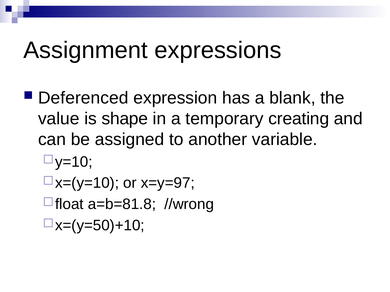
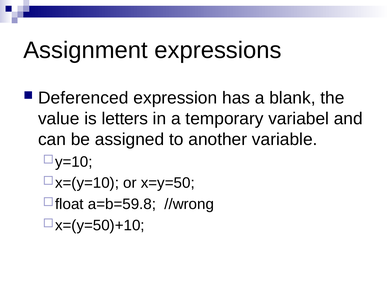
shape: shape -> letters (125, 119)
creating: creating -> variabel (299, 119)
x=y=97: x=y=97 -> x=y=50 (168, 183)
a=b=81.8: a=b=81.8 -> a=b=59.8 (122, 205)
